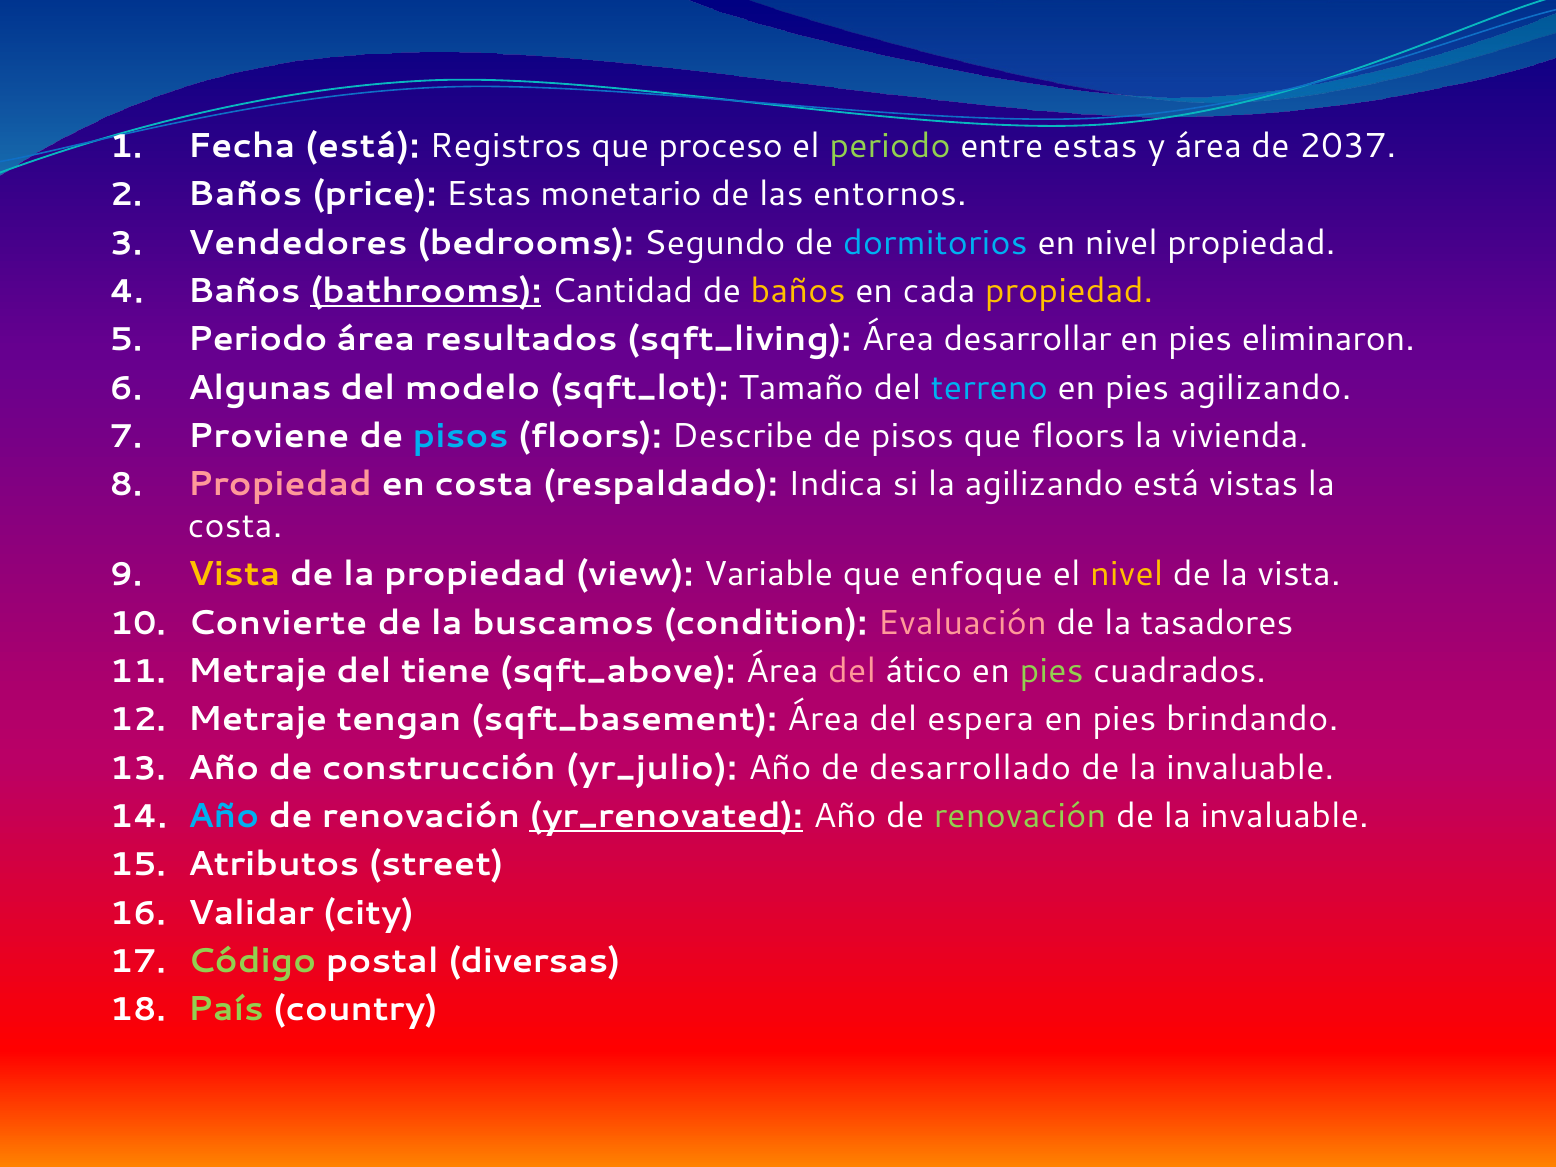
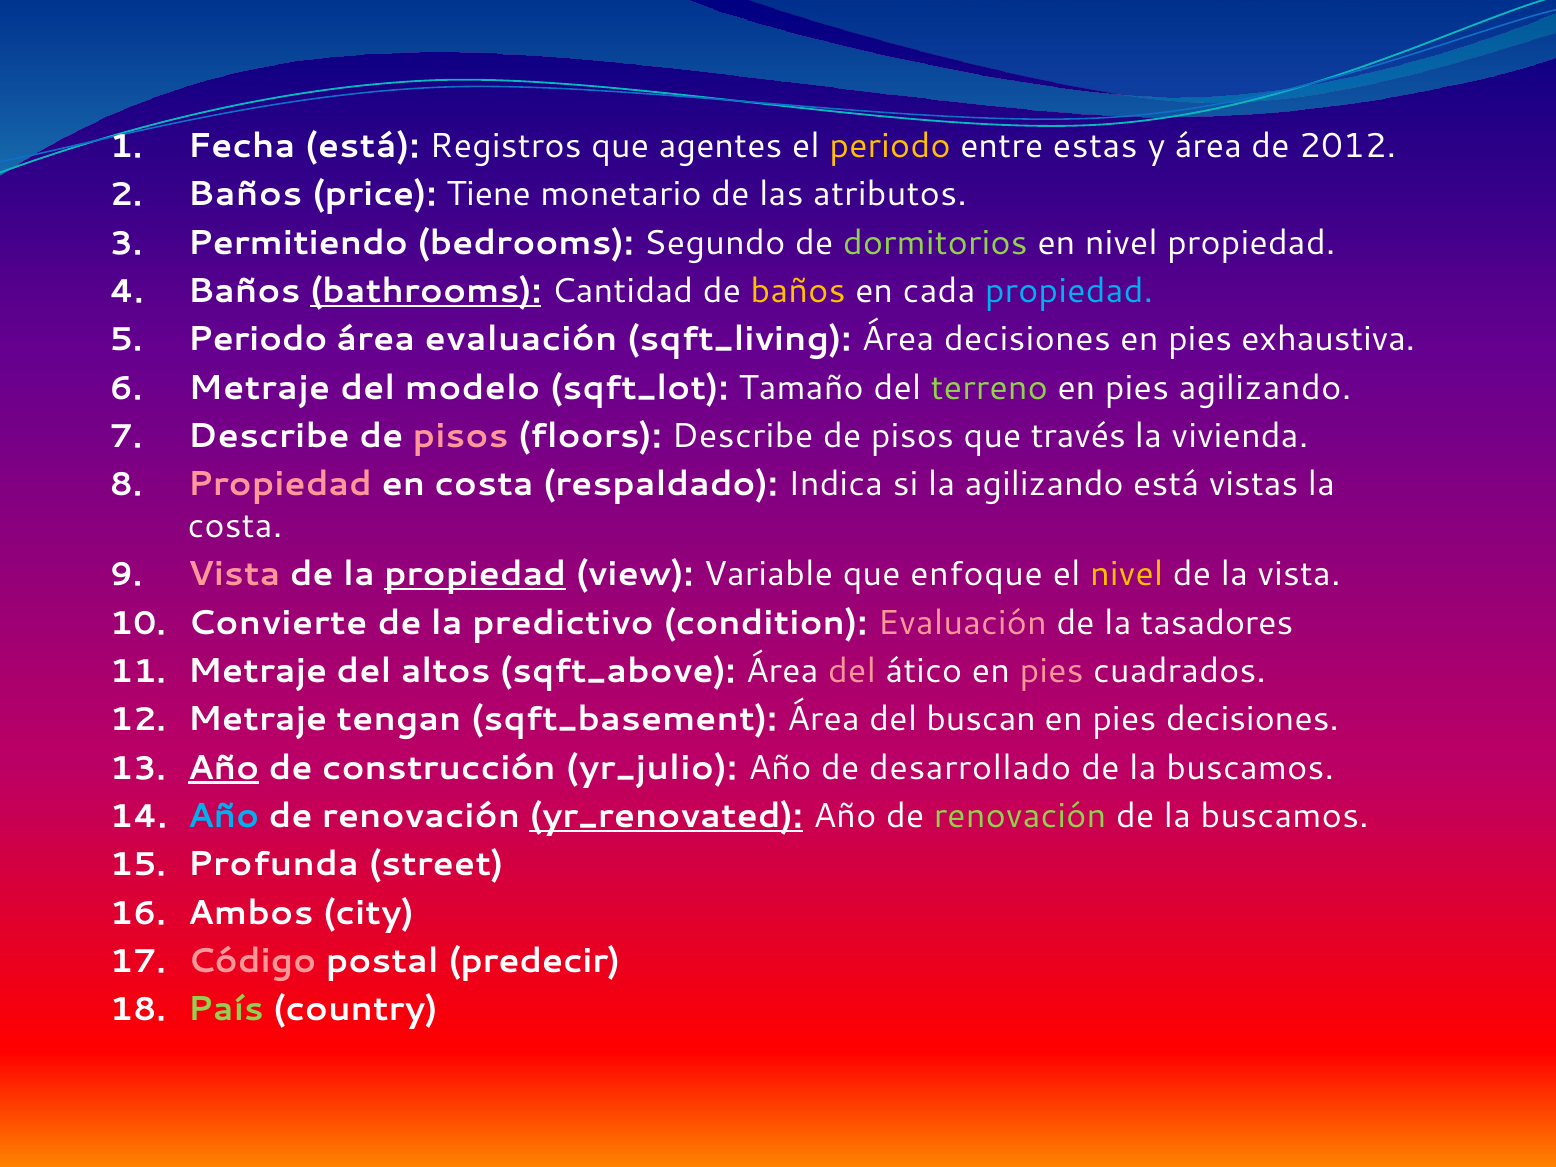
proceso: proceso -> agentes (721, 146)
periodo colour: light green -> yellow (890, 146)
2037: 2037 -> 2012 (1348, 146)
price Estas: Estas -> Tiene (489, 195)
entornos: entornos -> atributos (890, 195)
Vendedores: Vendedores -> Permitiendo (298, 243)
dormitorios colour: light blue -> light green (935, 243)
propiedad colour: yellow -> light blue (1069, 291)
área resultados: resultados -> evaluación (521, 340)
Área desarrollar: desarrollar -> decisiones (1027, 340)
eliminaron: eliminaron -> exhaustiva (1328, 340)
Algunas: Algunas -> Metraje (259, 388)
terreno colour: light blue -> light green (989, 388)
Proviene: Proviene -> Describe (269, 436)
pisos colour: light blue -> pink (461, 436)
que floors: floors -> través (1078, 436)
Vista colour: yellow -> pink (234, 574)
propiedad underline: none -> present (475, 574)
buscamos: buscamos -> predictivo (563, 623)
tiene: tiene -> altos (446, 671)
pies colour: light green -> pink (1052, 671)
espera: espera -> buscan (981, 719)
pies brindando: brindando -> decisiones (1252, 719)
Año underline: none -> present (223, 768)
invaluable: invaluable -> buscamos (1250, 768)
invaluable: invaluable -> buscamos (1285, 816)
Atributos: Atributos -> Profunda (273, 864)
Validar: Validar -> Ambos (251, 913)
Código colour: light green -> pink (252, 961)
diversas: diversas -> predecir (534, 961)
